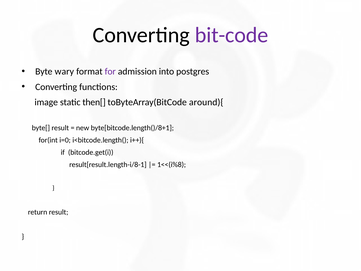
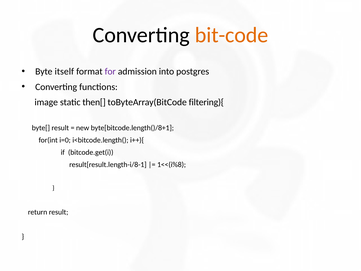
bit-code colour: purple -> orange (232, 35)
wary: wary -> itself (64, 71)
around){: around){ -> filtering){ (206, 102)
